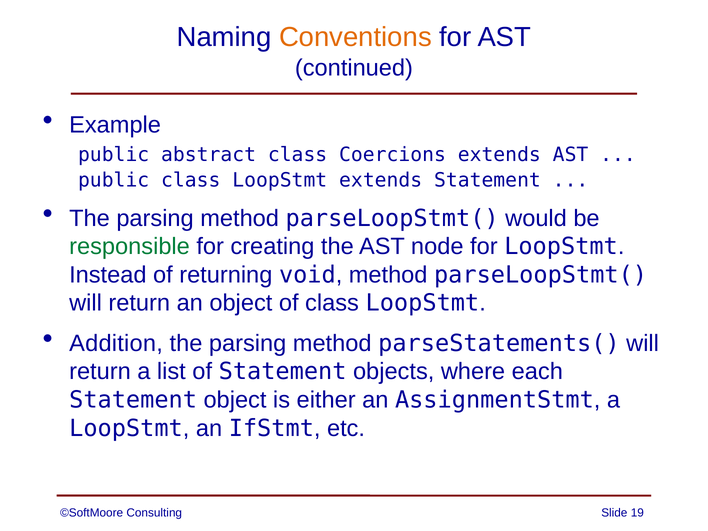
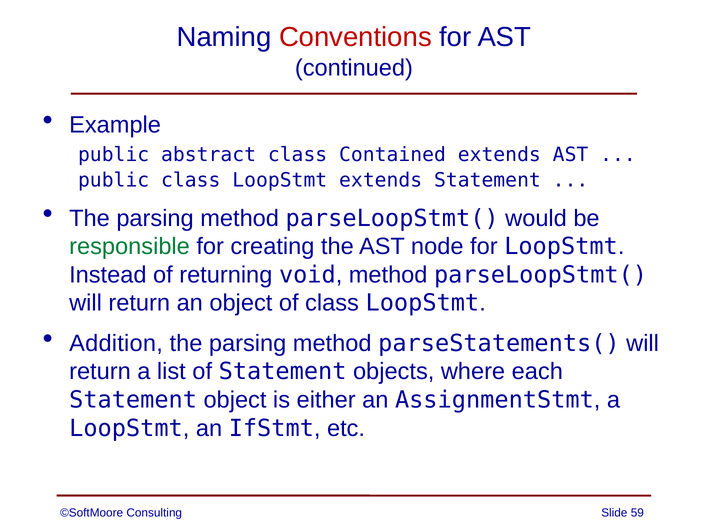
Conventions colour: orange -> red (355, 37)
Coercions: Coercions -> Contained (392, 155)
19: 19 -> 59 (637, 513)
